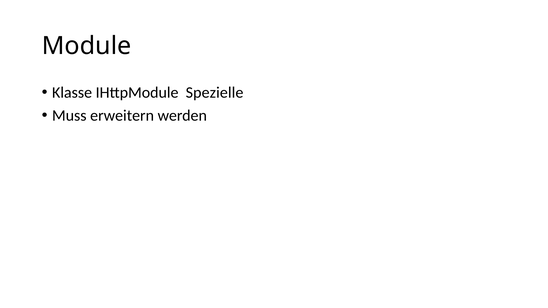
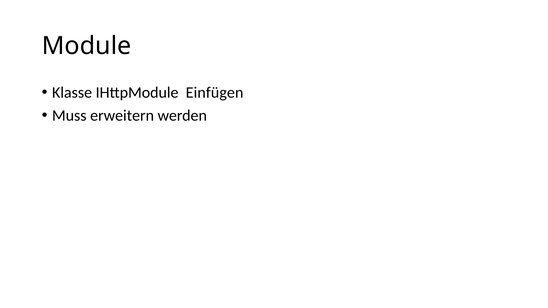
Spezielle: Spezielle -> Einfügen (215, 93)
